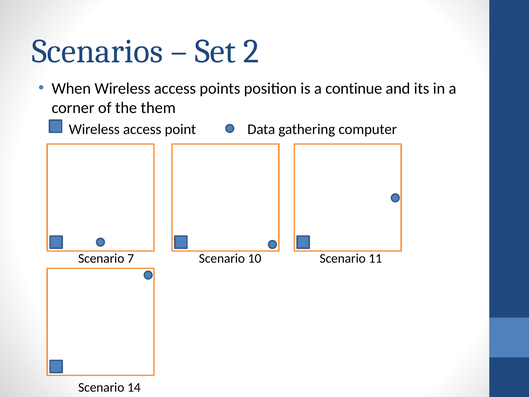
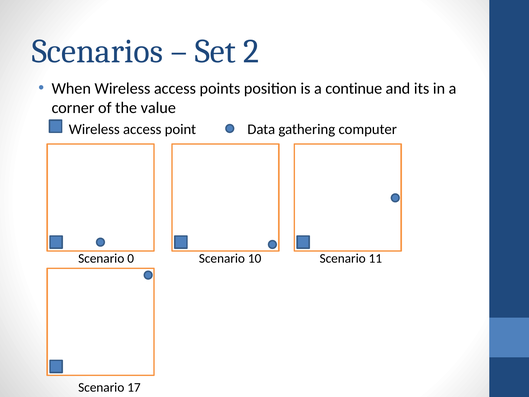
them: them -> value (158, 108)
7: 7 -> 0 (131, 258)
14: 14 -> 17 (134, 387)
